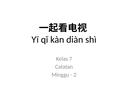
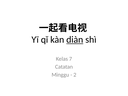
diàn underline: none -> present (75, 40)
